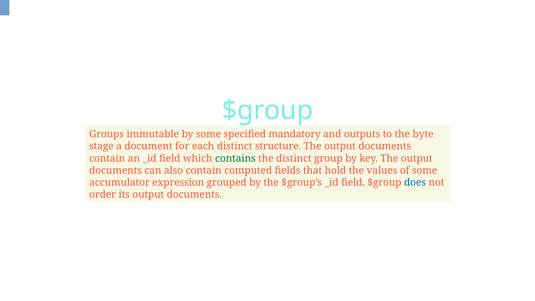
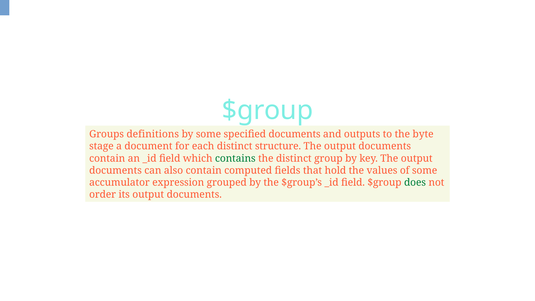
immutable: immutable -> definitions (153, 134)
specified mandatory: mandatory -> documents (295, 134)
does colour: blue -> green (415, 182)
